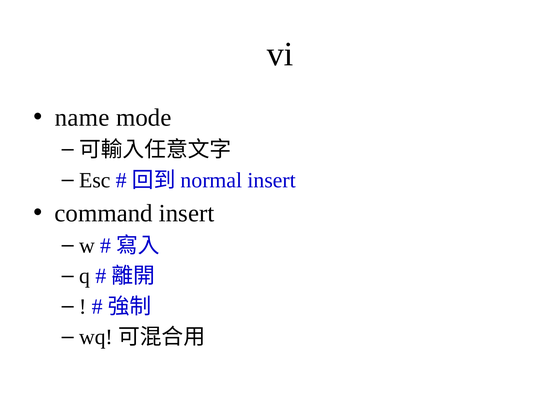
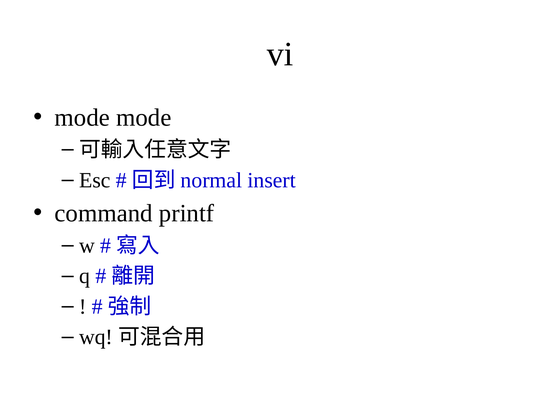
name: name -> mode (82, 117)
command insert: insert -> printf (187, 213)
